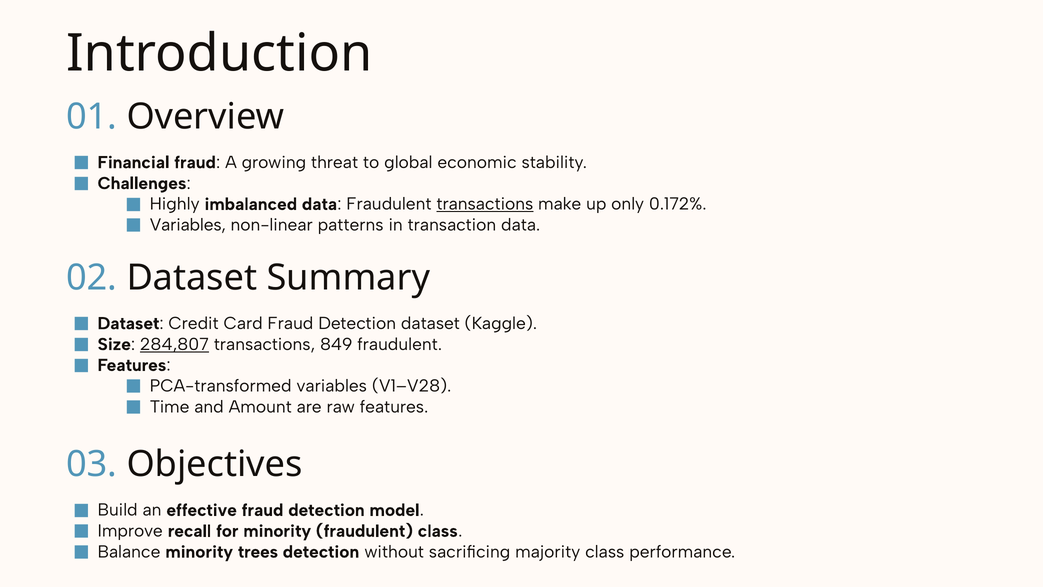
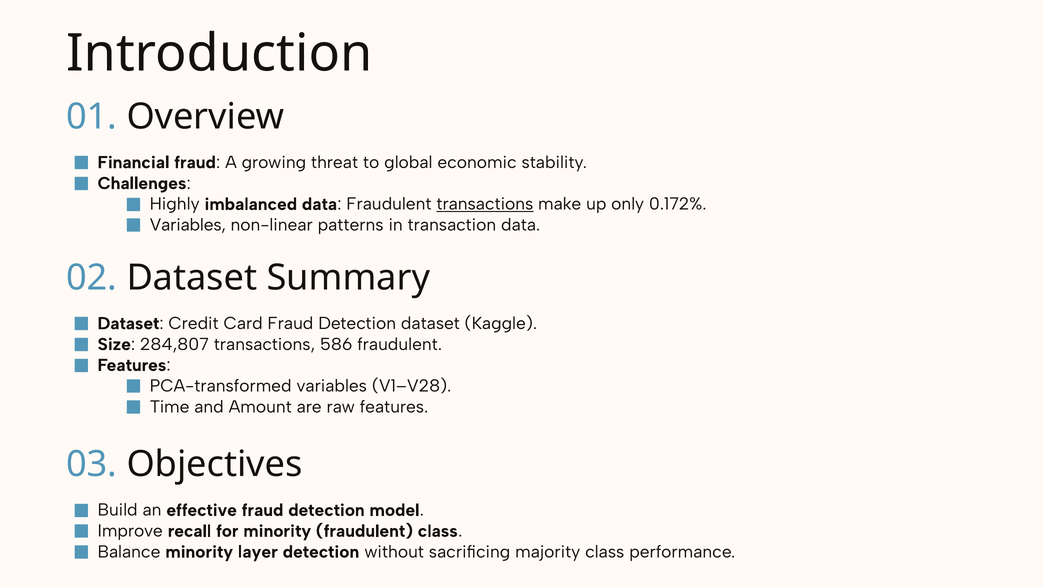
284,807 underline: present -> none (174, 344)
849: 849 -> 586 (336, 344)
trees: trees -> layer (258, 552)
